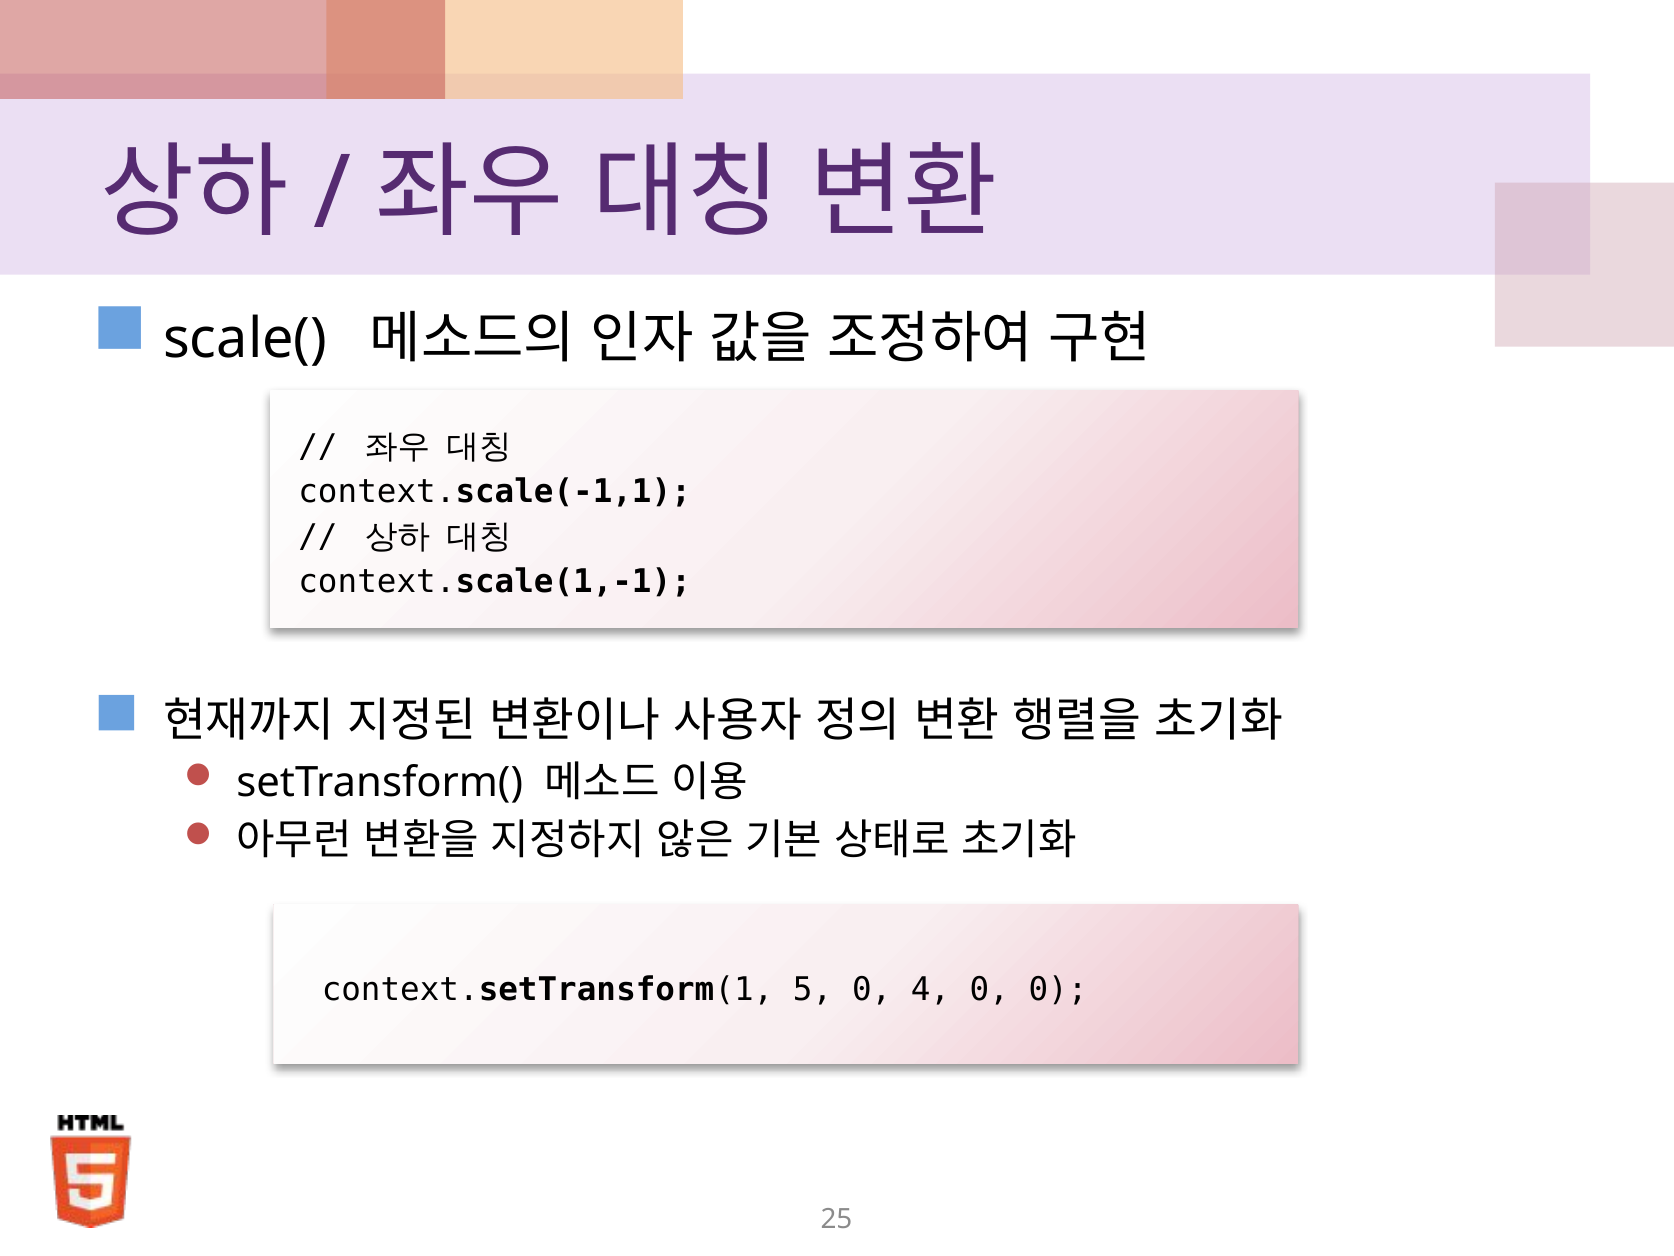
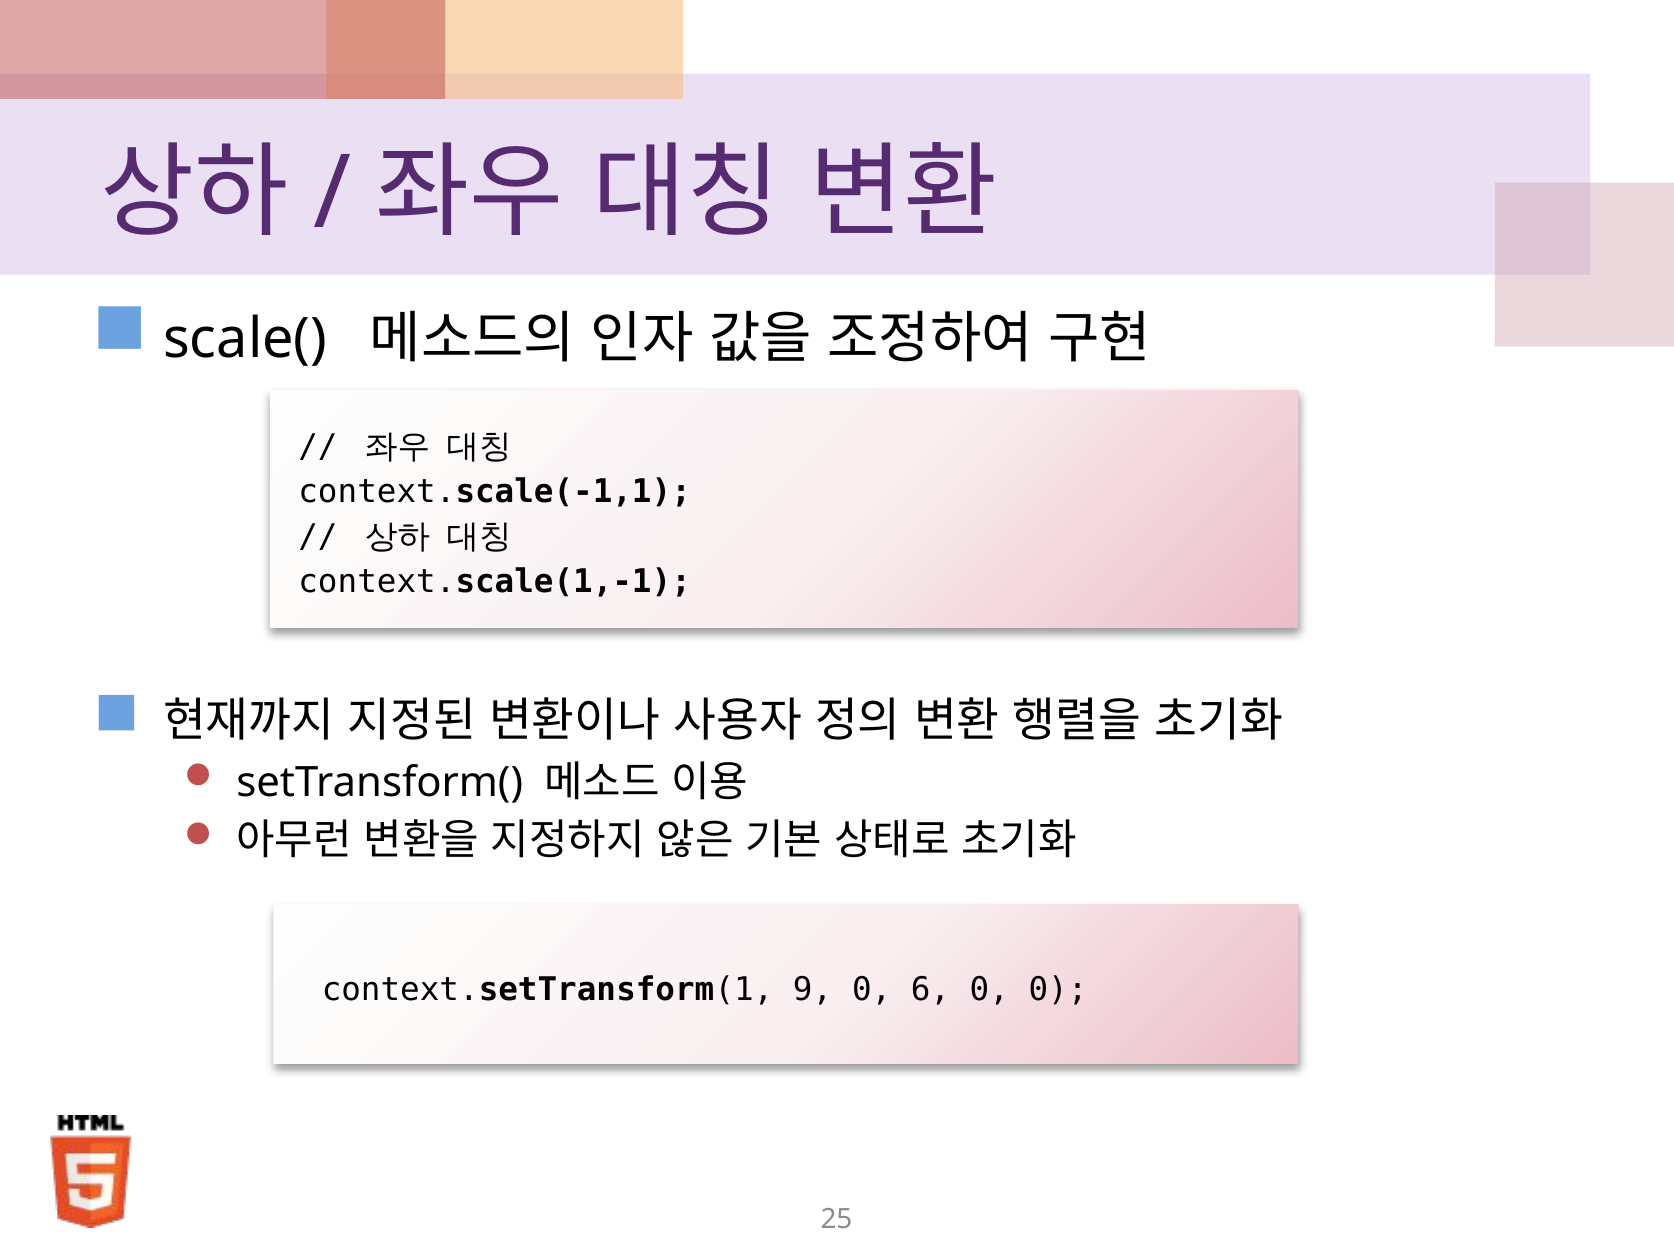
5: 5 -> 9 (813, 989)
4: 4 -> 6 (930, 989)
